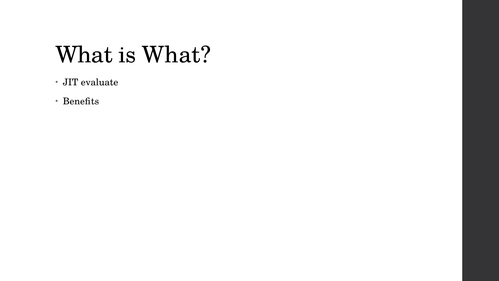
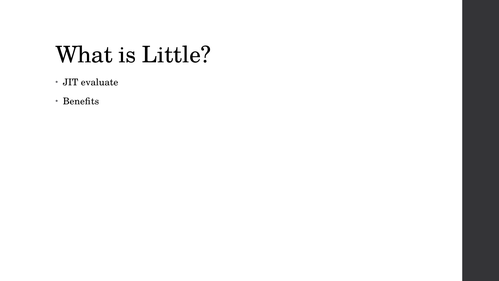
is What: What -> Little (176, 55)
